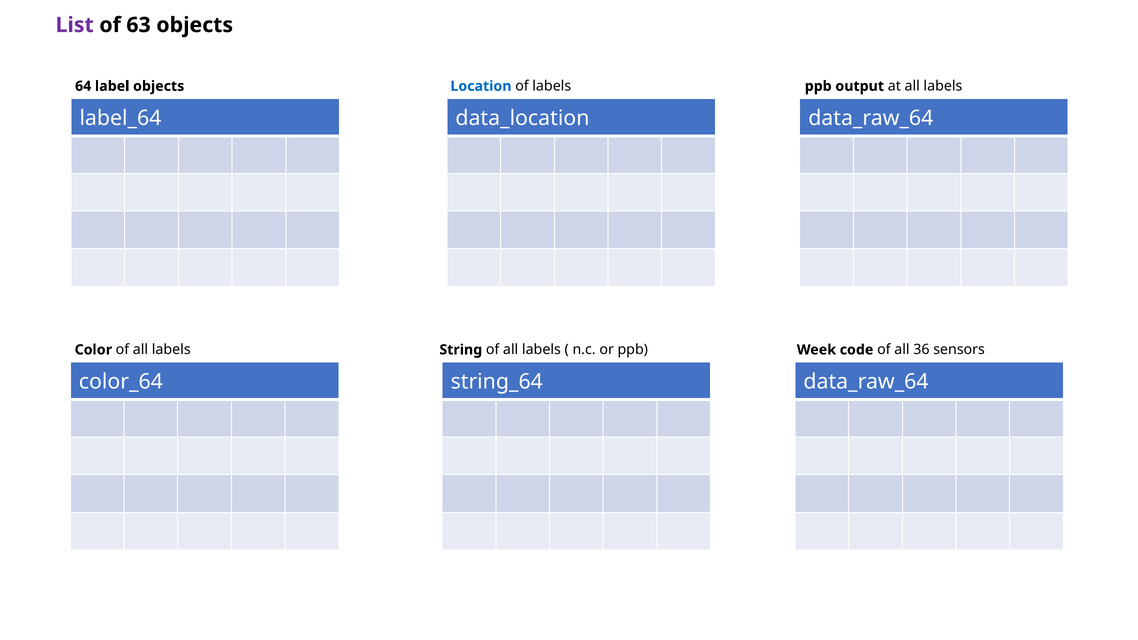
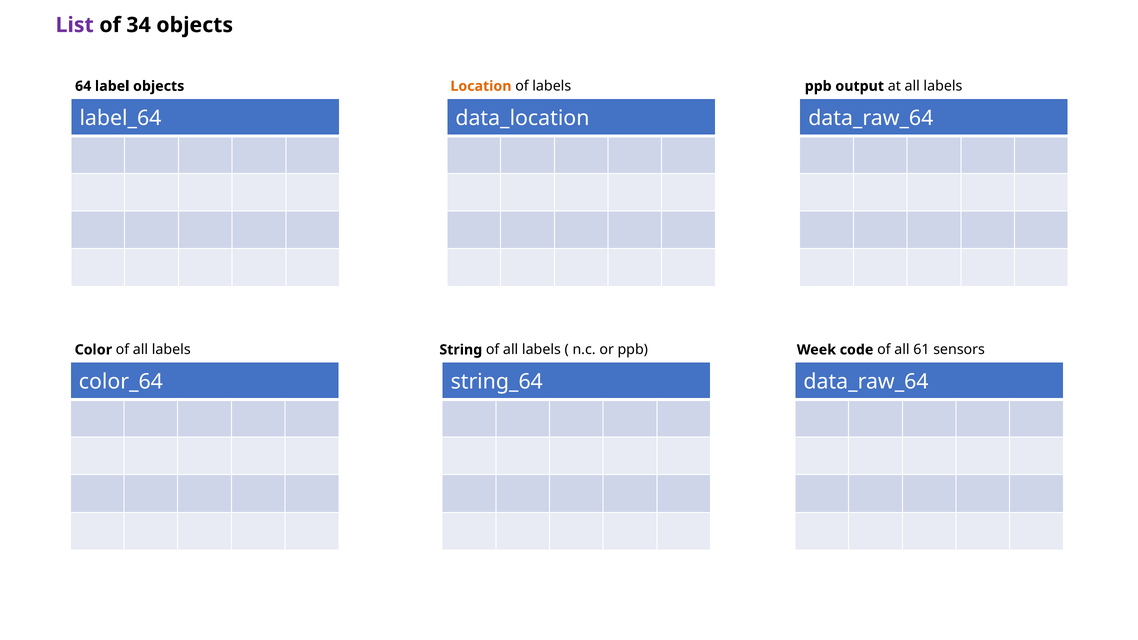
63: 63 -> 34 (139, 25)
Location colour: blue -> orange (481, 86)
36: 36 -> 61 (921, 350)
